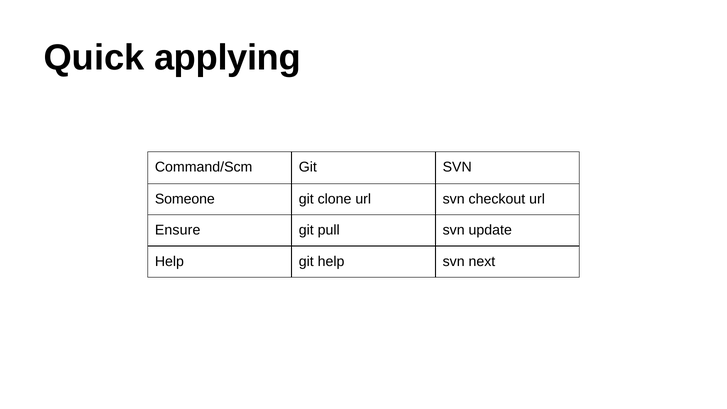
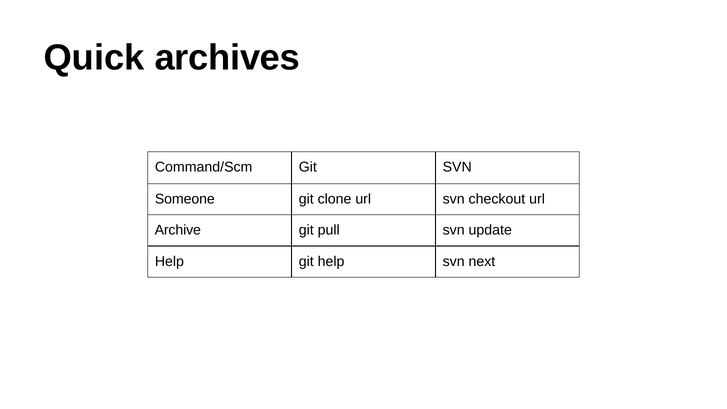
applying: applying -> archives (227, 58)
Ensure: Ensure -> Archive (178, 230)
